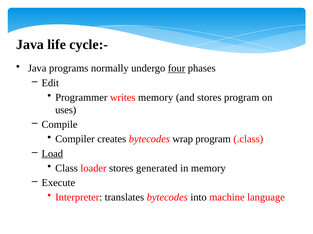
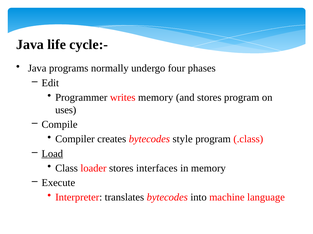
four underline: present -> none (177, 69)
wrap: wrap -> style (183, 139)
generated: generated -> interfaces (157, 169)
